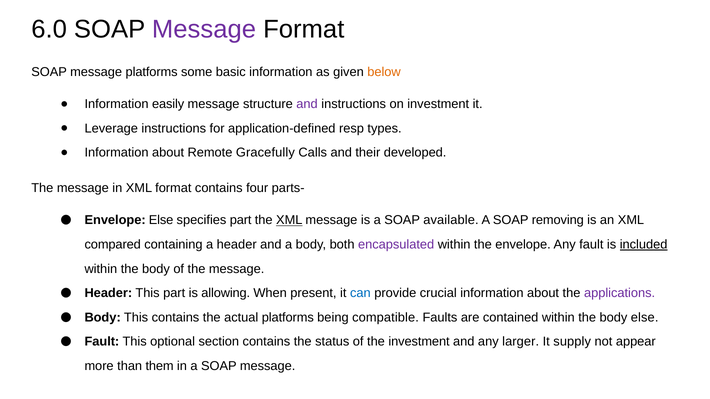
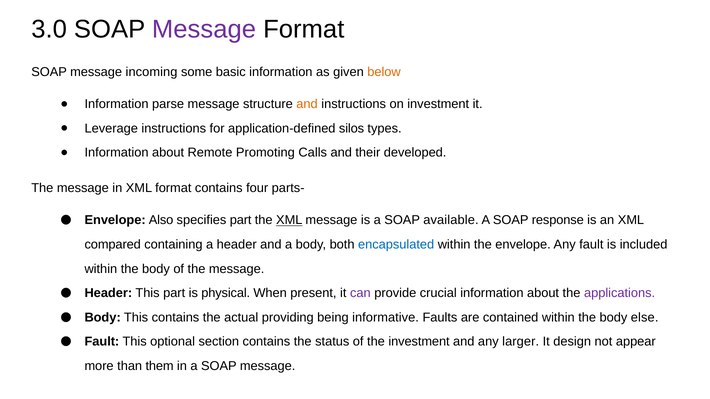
6.0: 6.0 -> 3.0 (49, 29)
message platforms: platforms -> incoming (151, 72)
easily: easily -> parse (168, 104)
and colour: purple -> orange (307, 104)
resp: resp -> silos (352, 128)
Gracefully: Gracefully -> Promoting (265, 153)
Envelope Else: Else -> Also (161, 220)
removing: removing -> response (558, 220)
encapsulated colour: purple -> blue (396, 245)
included underline: present -> none (644, 245)
allowing: allowing -> physical (226, 293)
can colour: blue -> purple (360, 293)
actual platforms: platforms -> providing (288, 318)
compatible: compatible -> informative (386, 318)
supply: supply -> design (572, 342)
